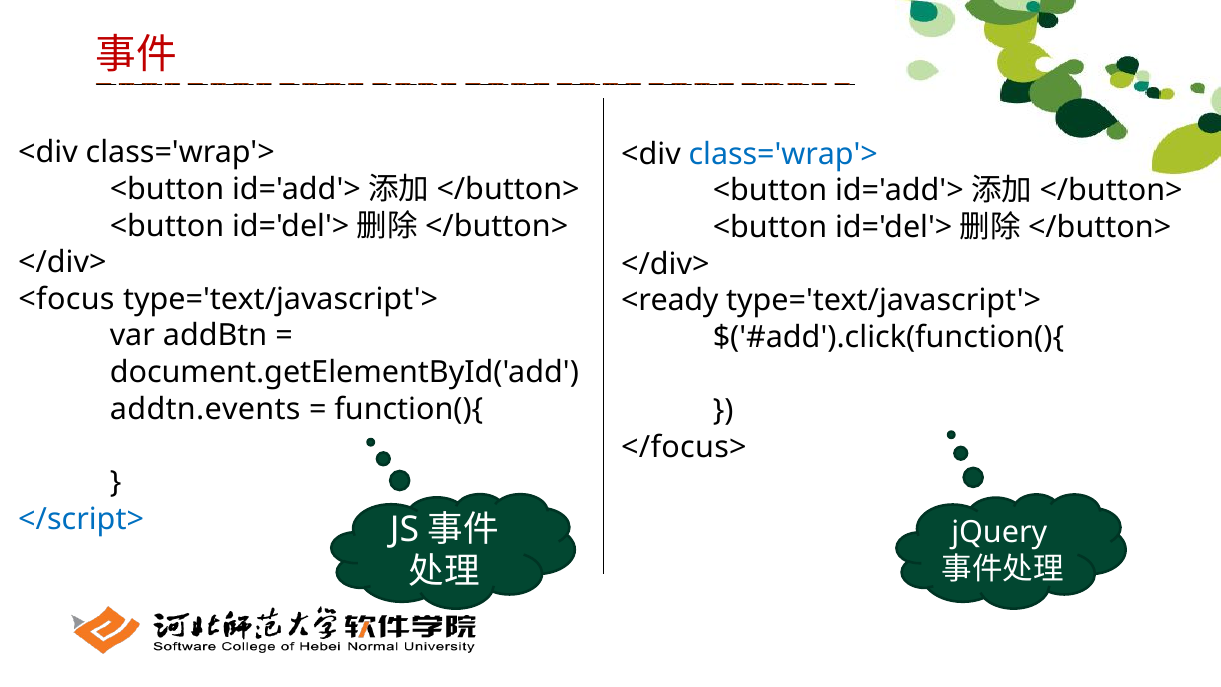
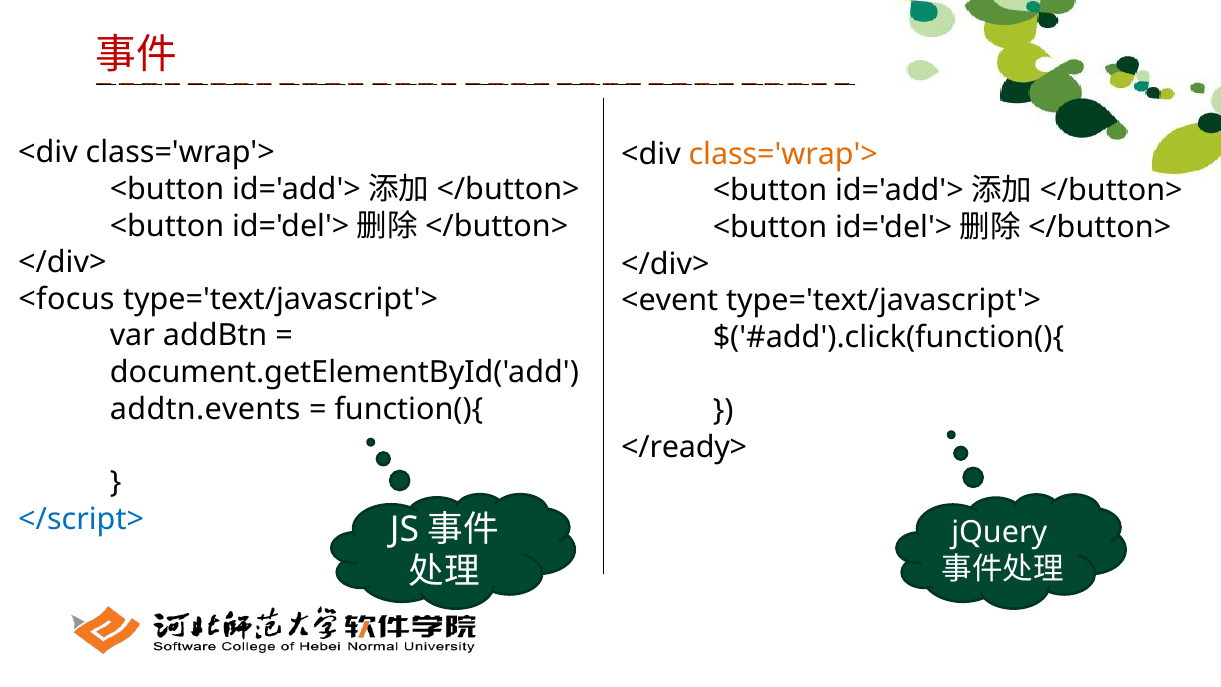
class='wrap'> colour: blue -> orange (783, 154)
<ready: <ready -> <event (670, 301)
</focus>: </focus> -> </ready> (684, 447)
